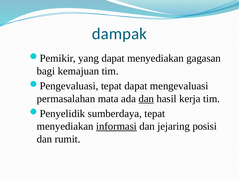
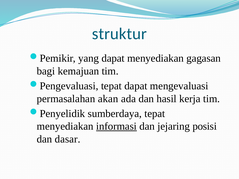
dampak: dampak -> struktur (119, 34)
mata: mata -> akan (108, 99)
dan underline: present -> none (146, 99)
rumit: rumit -> dasar (68, 139)
